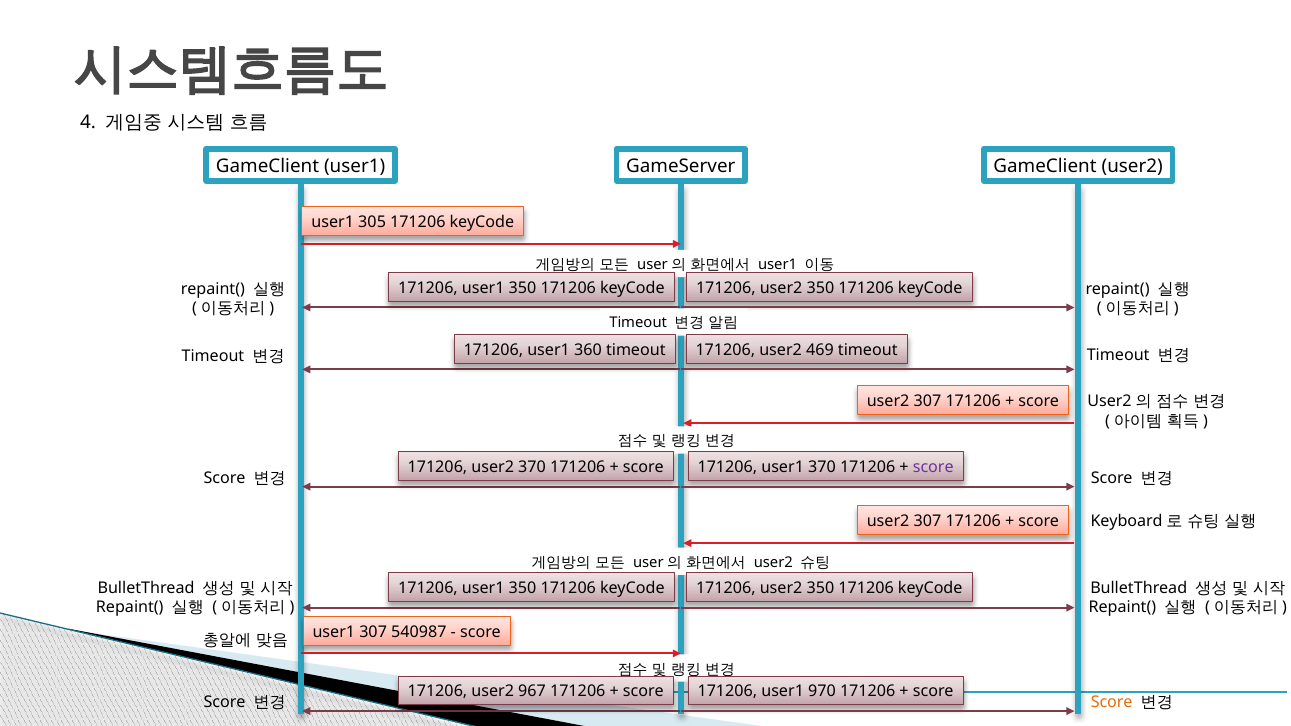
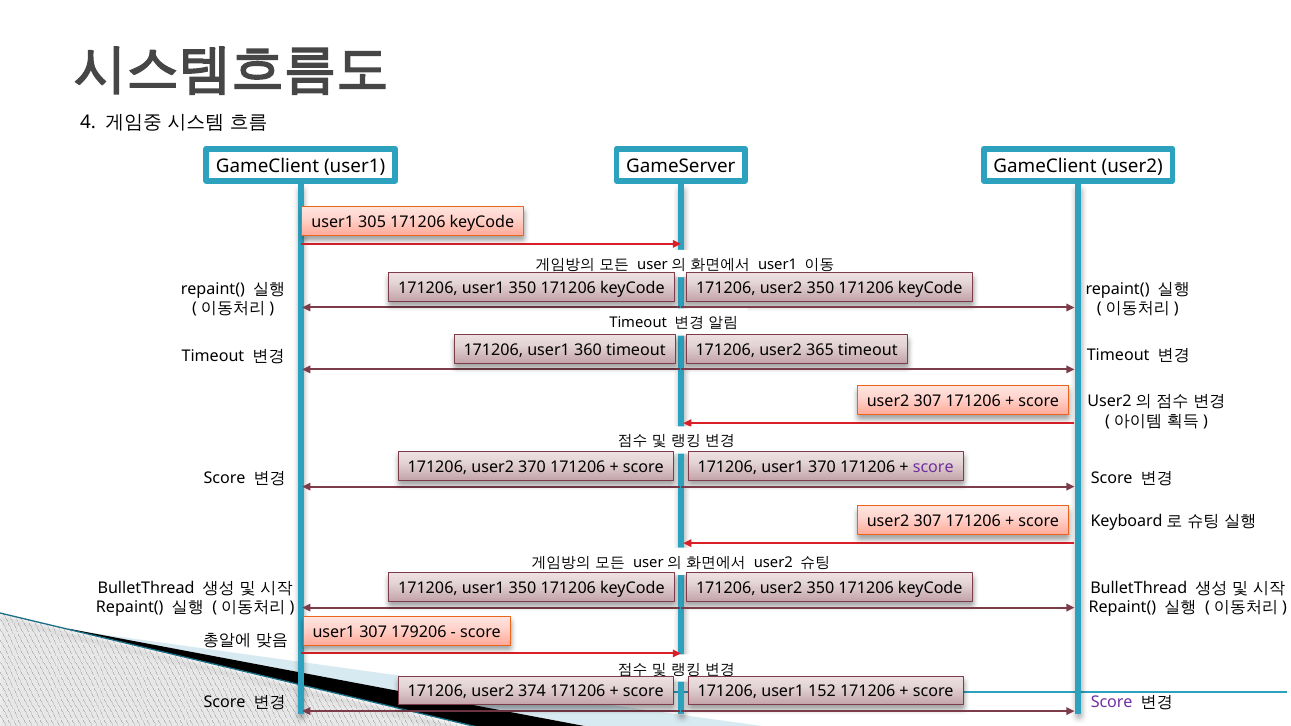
469: 469 -> 365 (820, 350)
540987: 540987 -> 179206 (419, 632)
967: 967 -> 374 (532, 692)
970: 970 -> 152 (822, 692)
Score colour: orange -> purple (1112, 703)
